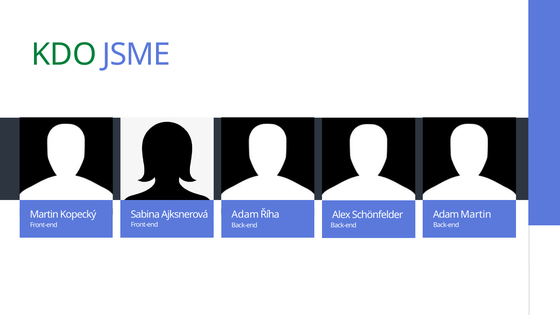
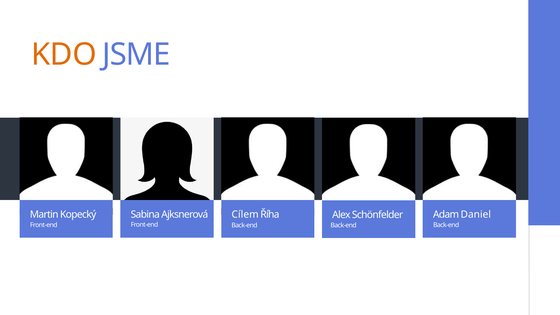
KDO colour: green -> orange (64, 55)
Adam: Adam -> Cílem (245, 215)
Adam Martin: Martin -> Daniel (476, 215)
